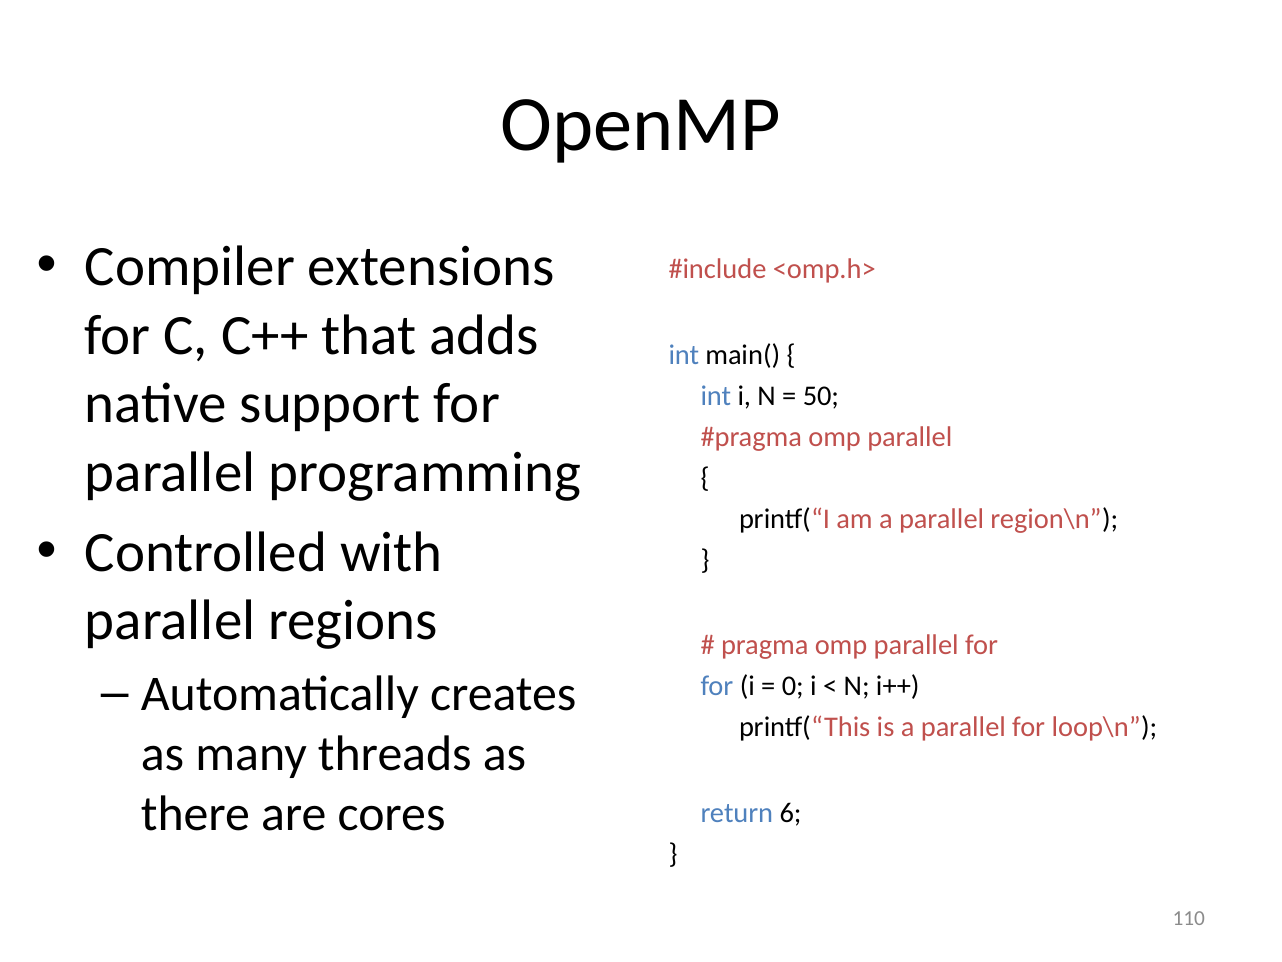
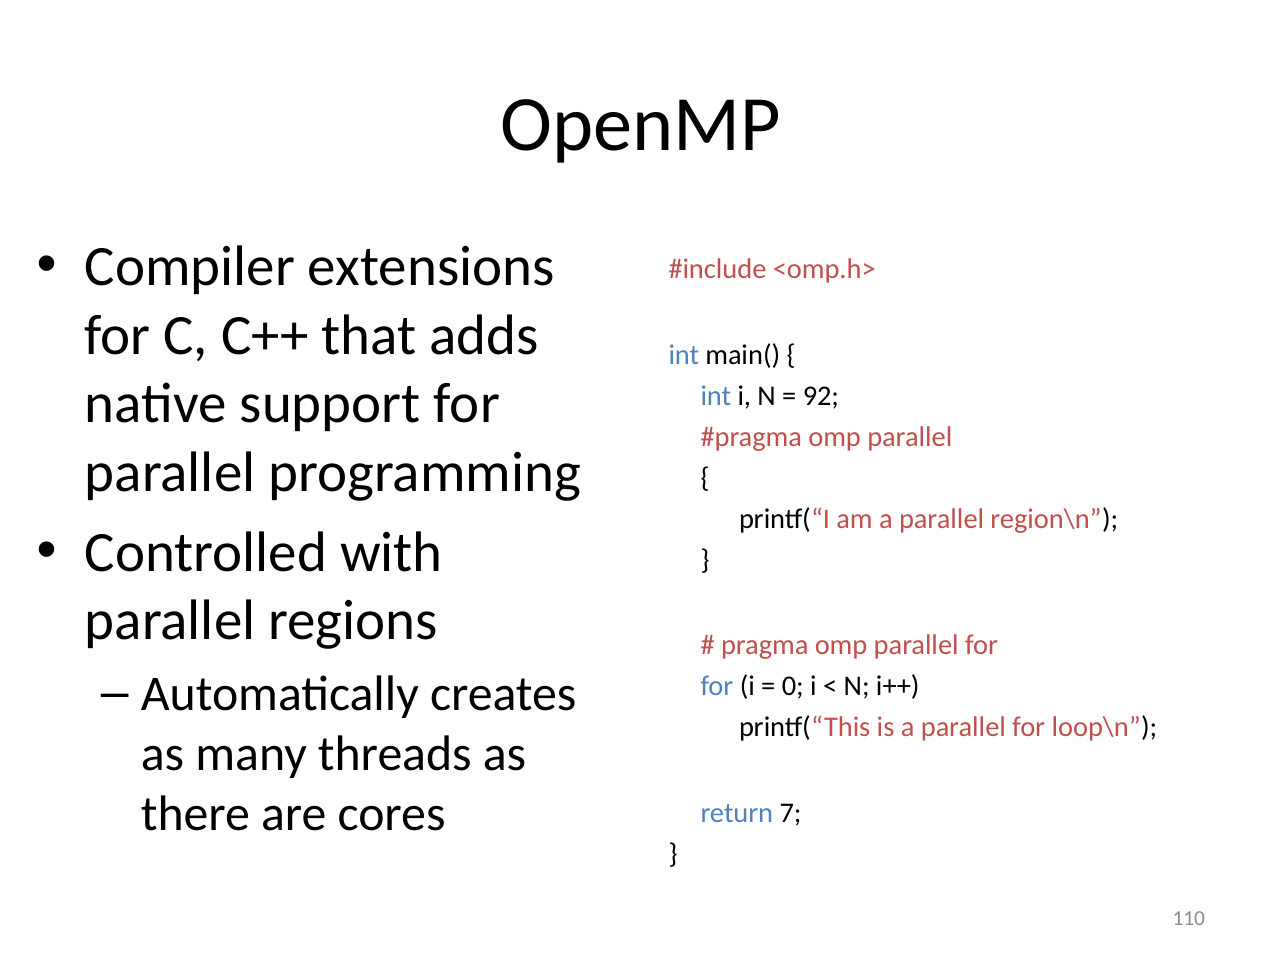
50: 50 -> 92 (821, 396)
6: 6 -> 7 (791, 812)
